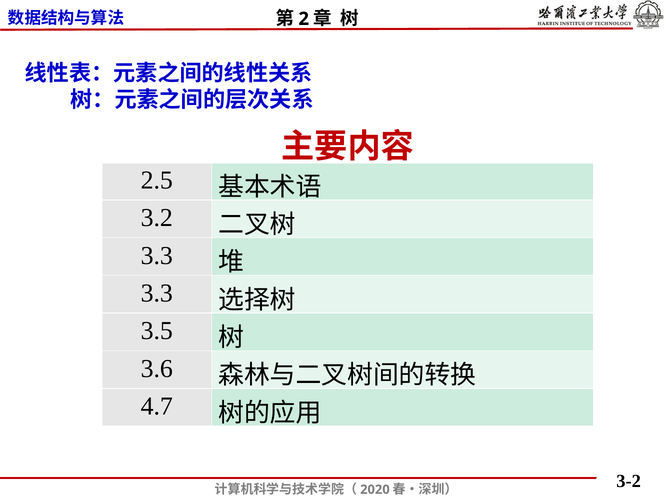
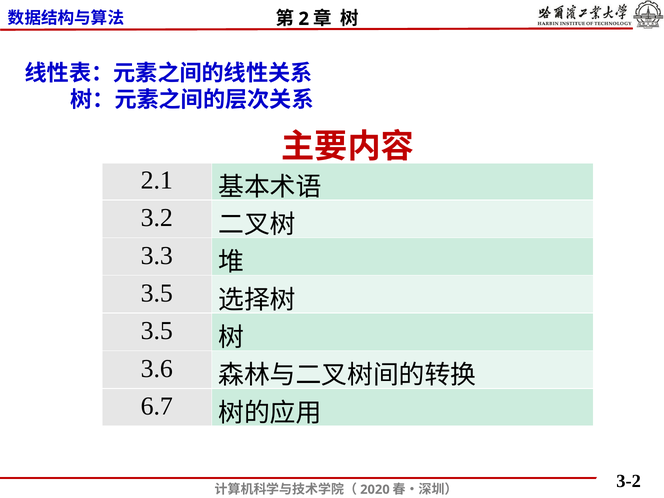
2.5: 2.5 -> 2.1 (157, 180)
3.3: 3.3 -> 3.5 (157, 293)
4.7: 4.7 -> 6.7 (157, 406)
